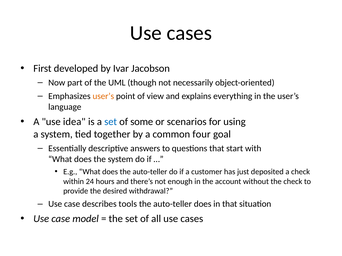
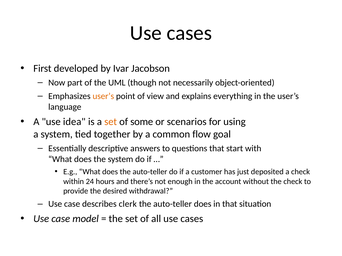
set colour: blue -> orange (111, 122)
four: four -> flow (202, 134)
tools: tools -> clerk (128, 204)
